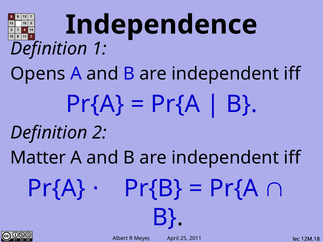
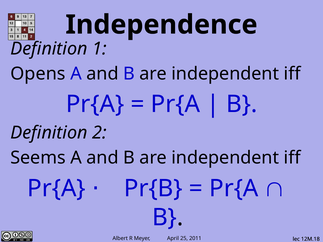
Matter: Matter -> Seems (38, 158)
